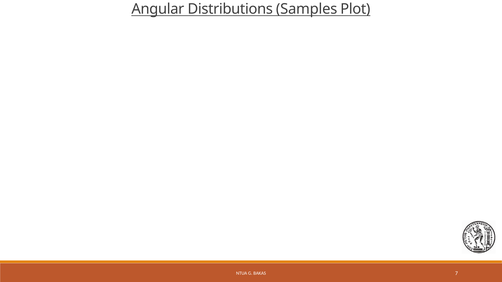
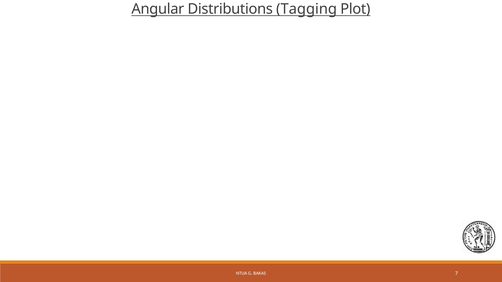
Samples: Samples -> Tagging (307, 9)
